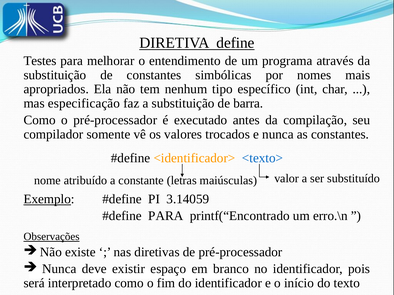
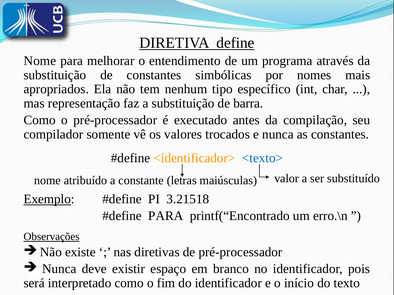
Testes: Testes -> Nome (40, 61)
especificação: especificação -> representação (84, 103)
3.14059: 3.14059 -> 3.21518 (188, 199)
